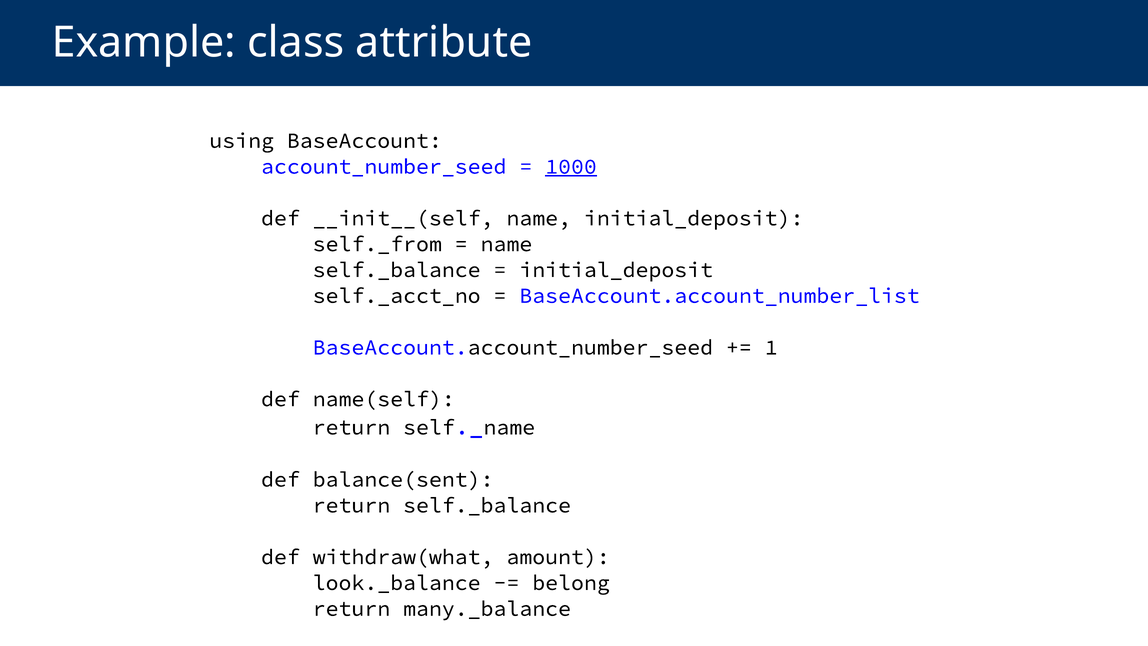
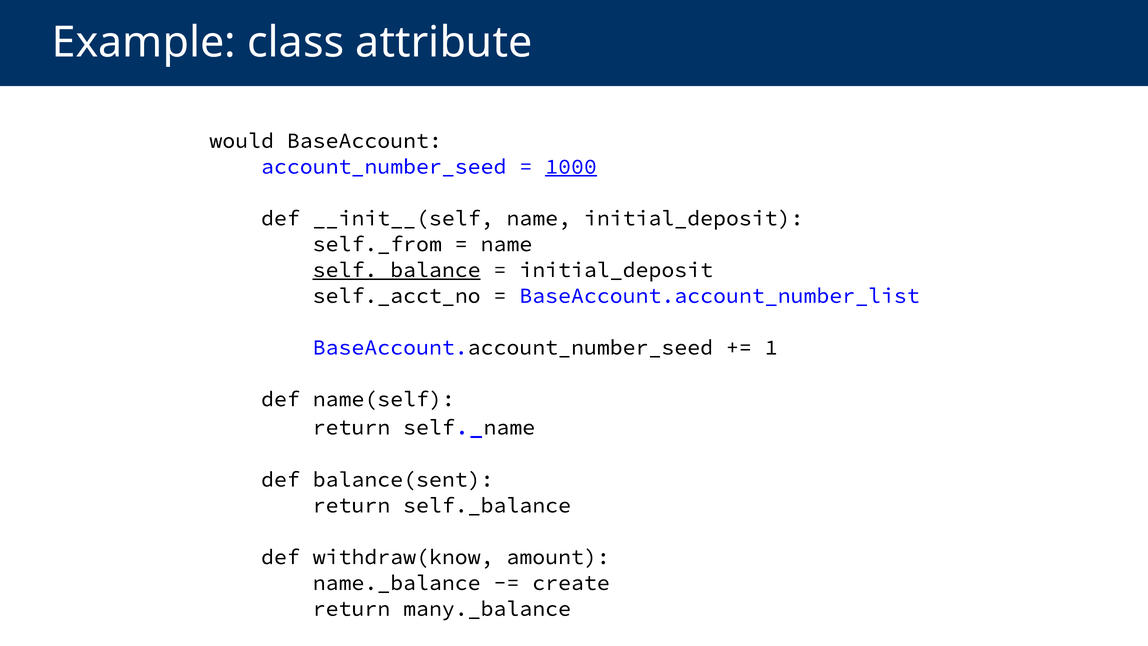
using: using -> would (242, 141)
self._balance underline: none -> present (397, 270)
withdraw(what: withdraw(what -> withdraw(know (403, 557)
look._balance: look._balance -> name._balance (397, 583)
belong: belong -> create (571, 583)
